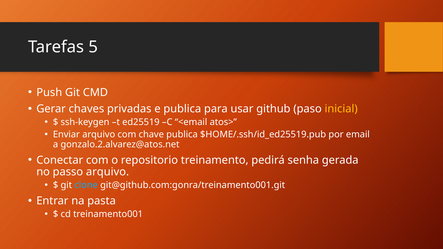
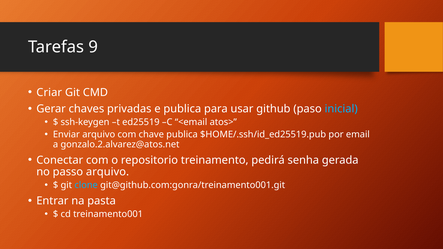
5: 5 -> 9 (93, 47)
Push: Push -> Criar (49, 92)
inicial colour: yellow -> light blue (341, 109)
